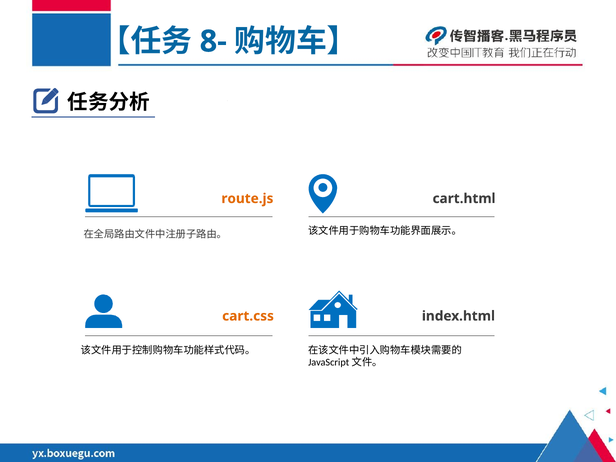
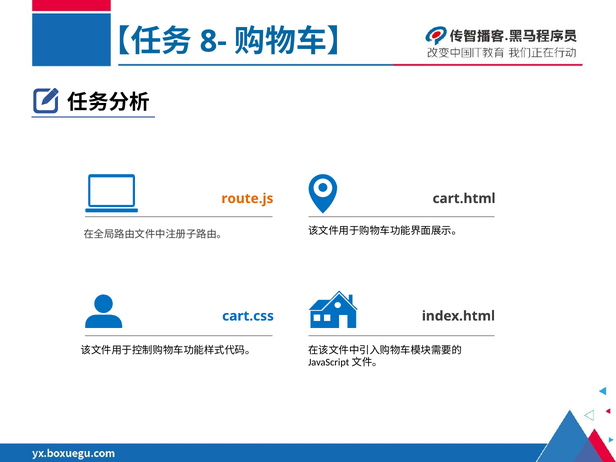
cart.css colour: orange -> blue (248, 316)
